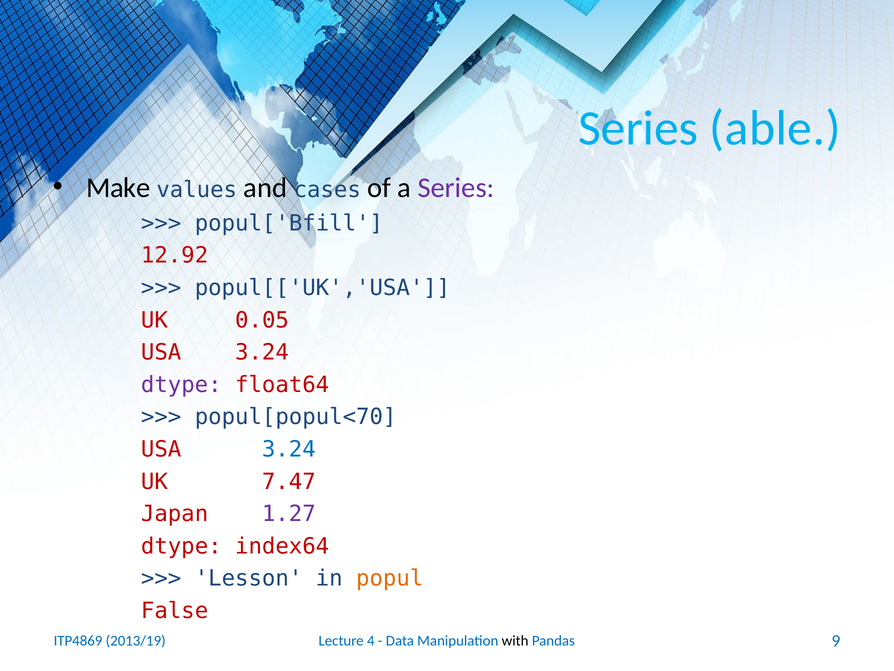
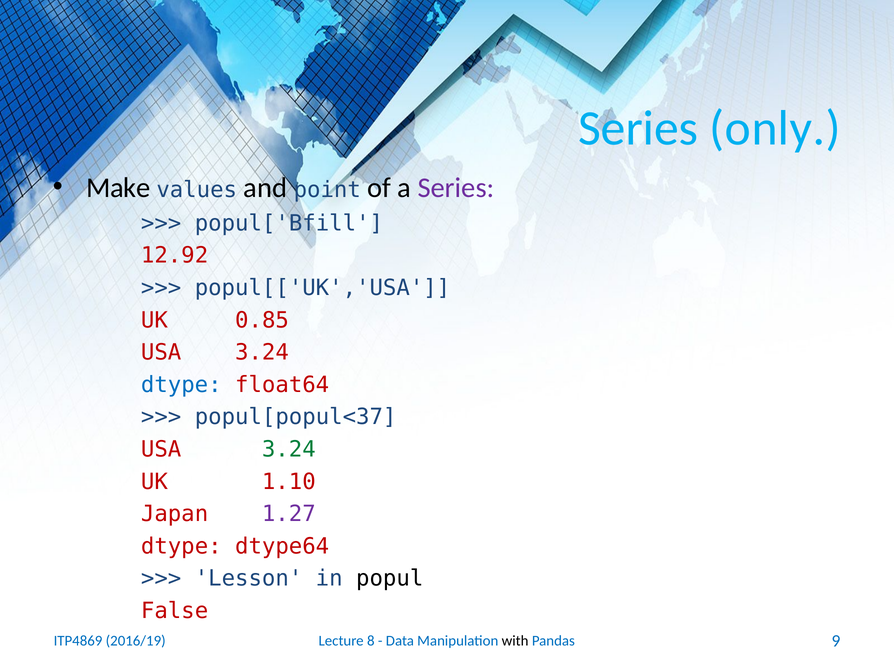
able: able -> only (775, 128)
cases: cases -> point (327, 190)
0.05: 0.05 -> 0.85 (262, 320)
dtype colour: purple -> blue (181, 384)
popul[popul<70: popul[popul<70 -> popul[popul<37 (296, 417)
3.24 colour: blue -> green (289, 449)
7.47: 7.47 -> 1.10 (289, 481)
index64: index64 -> dtype64 (282, 546)
popul colour: orange -> black (390, 578)
4: 4 -> 8 (371, 640)
2013/19: 2013/19 -> 2016/19 (136, 640)
